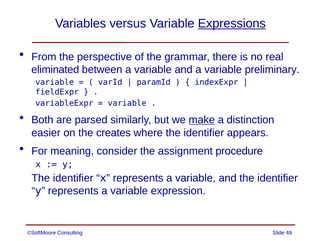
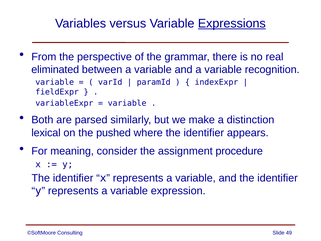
preliminary: preliminary -> recognition (272, 70)
make underline: present -> none (202, 120)
easier: easier -> lexical (46, 133)
creates: creates -> pushed (113, 133)
